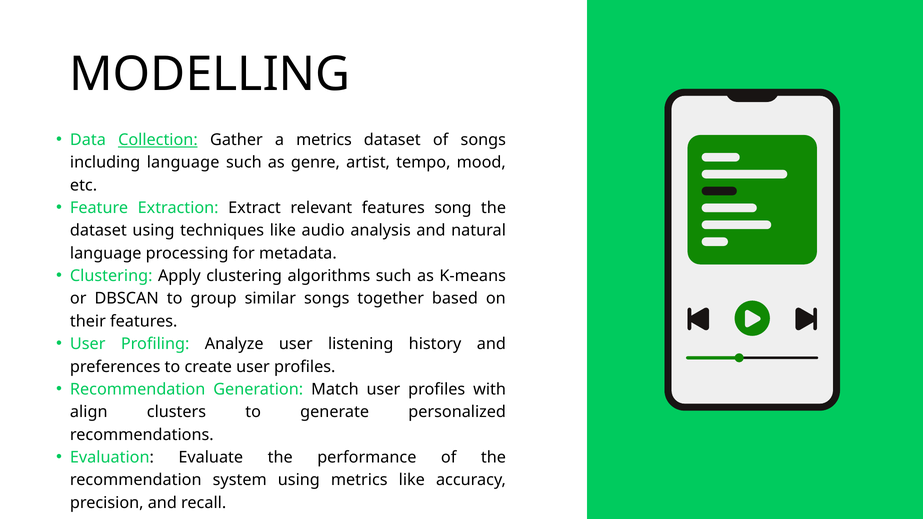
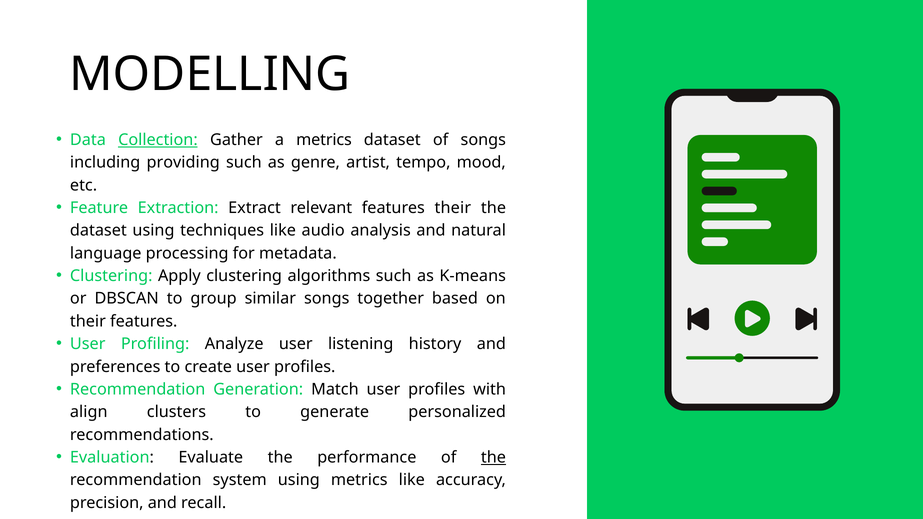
including language: language -> providing (183, 163)
features song: song -> their (453, 208)
the underline: none -> present (493, 458)
